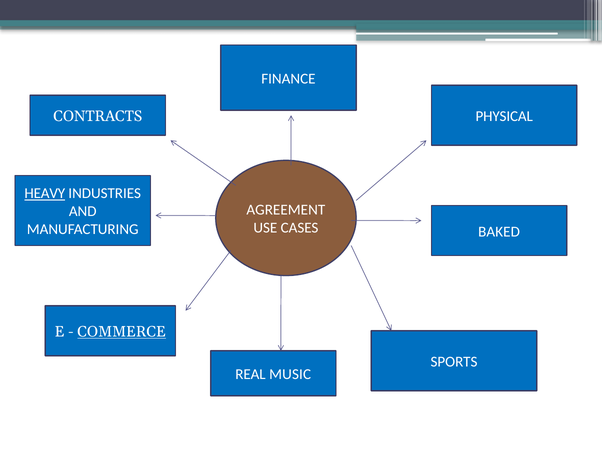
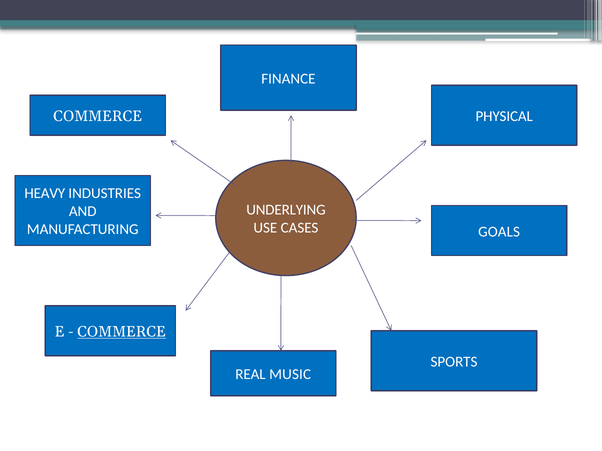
CONTRACTS: CONTRACTS -> COMMERCE (98, 116)
HEAVY underline: present -> none (45, 194)
AGREEMENT: AGREEMENT -> UNDERLYING (286, 210)
BAKED: BAKED -> GOALS (499, 232)
